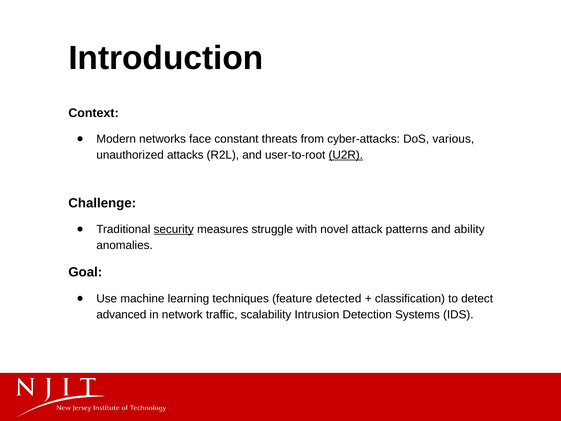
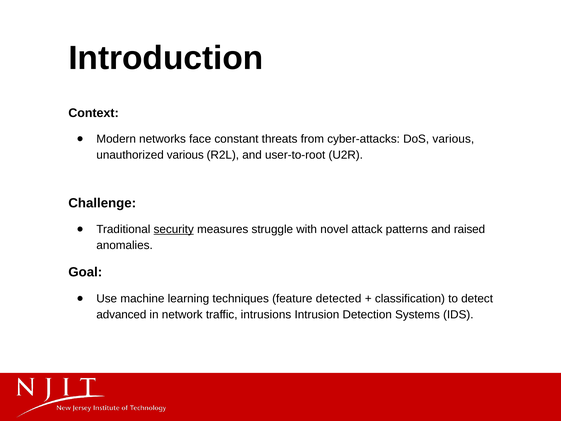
unauthorized attacks: attacks -> various (185, 155)
U2R underline: present -> none (346, 155)
ability: ability -> raised (470, 229)
scalability: scalability -> intrusions (266, 315)
